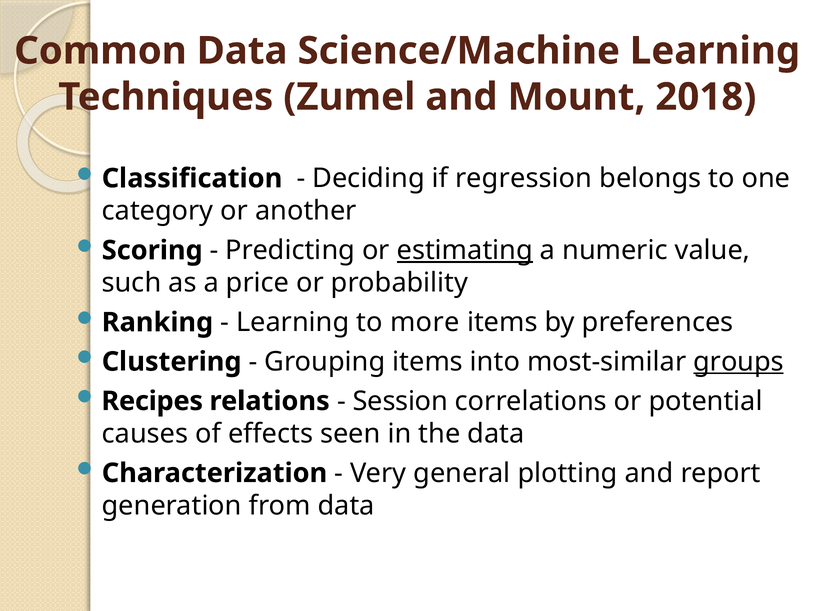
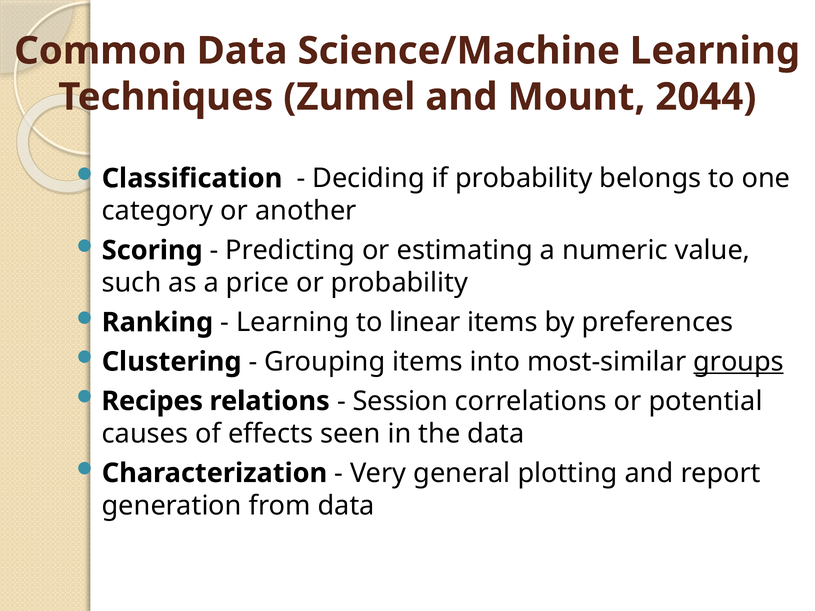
2018: 2018 -> 2044 (706, 97)
if regression: regression -> probability (524, 178)
estimating underline: present -> none (465, 250)
more: more -> linear (425, 322)
